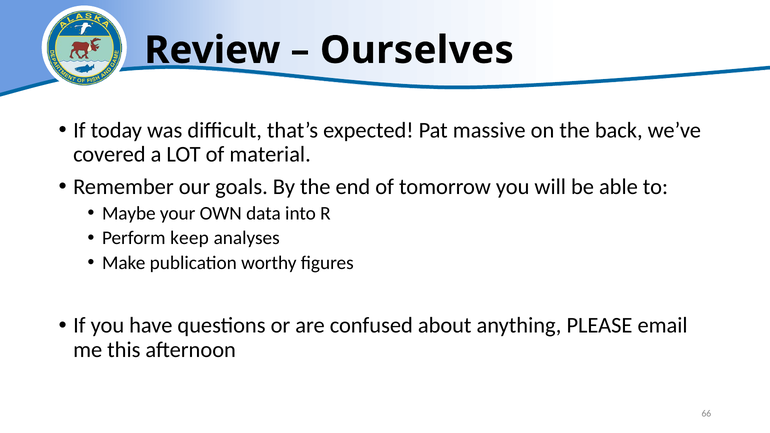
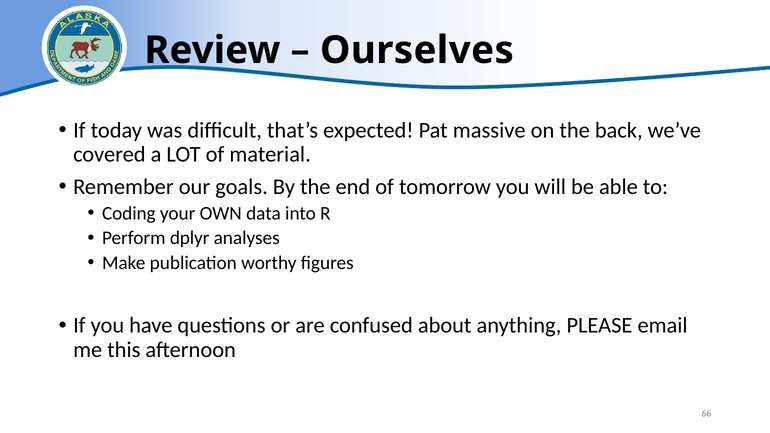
Maybe: Maybe -> Coding (129, 213)
keep: keep -> dplyr (190, 238)
